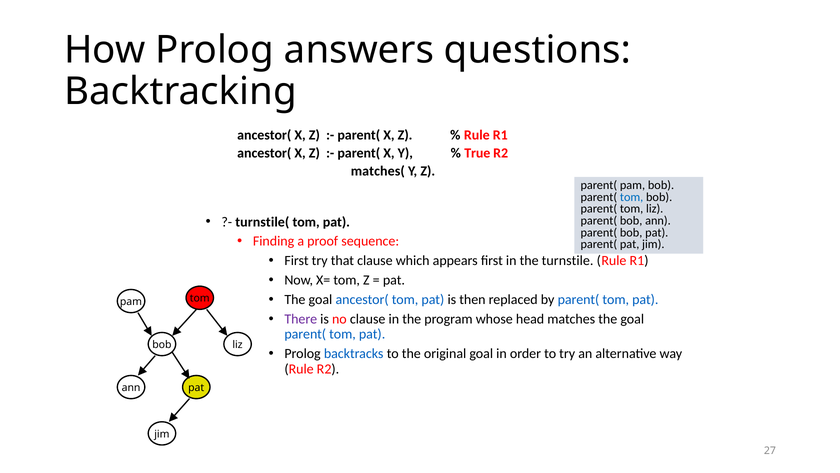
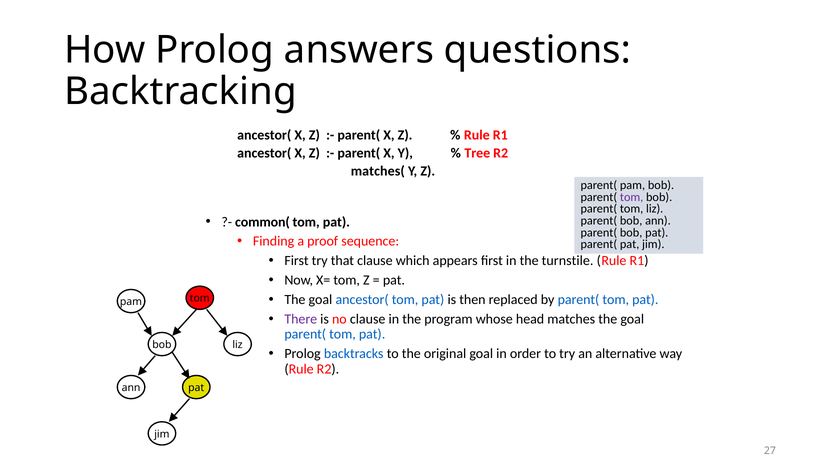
True: True -> Tree (477, 153)
tom colour: blue -> purple (632, 197)
turnstile(: turnstile( -> common( (262, 222)
